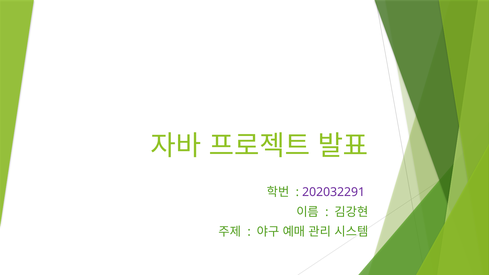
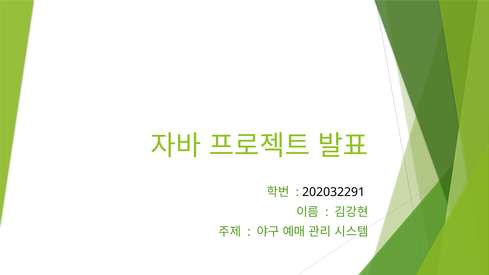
202032291 colour: purple -> black (334, 192)
